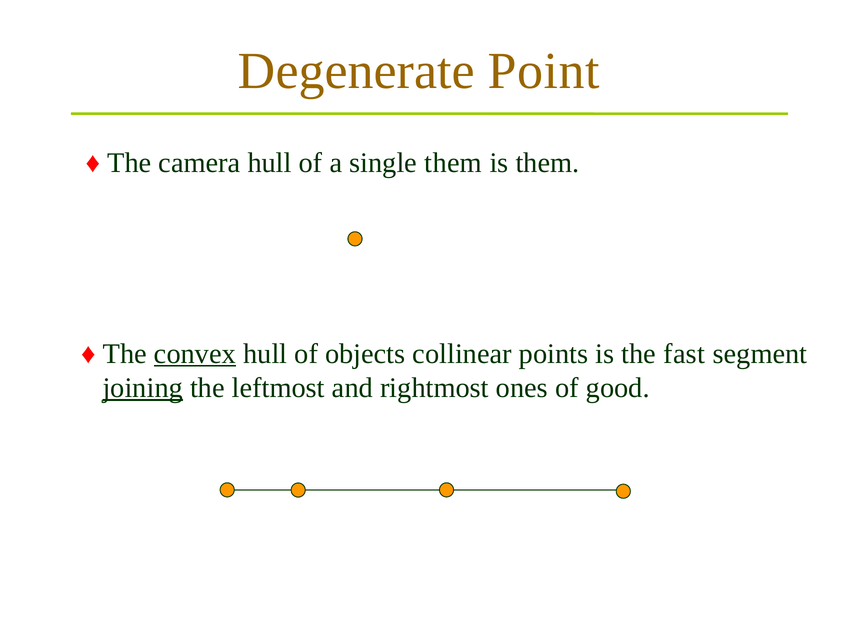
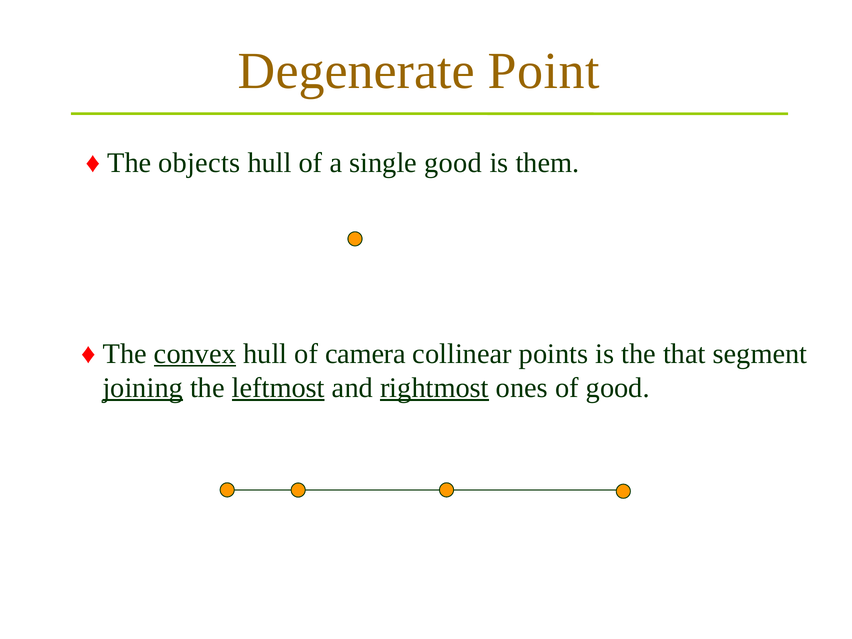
camera: camera -> objects (199, 163)
single them: them -> good (453, 163)
objects: objects -> camera (365, 354)
fast: fast -> that (684, 354)
leftmost underline: none -> present (278, 388)
rightmost underline: none -> present (434, 388)
